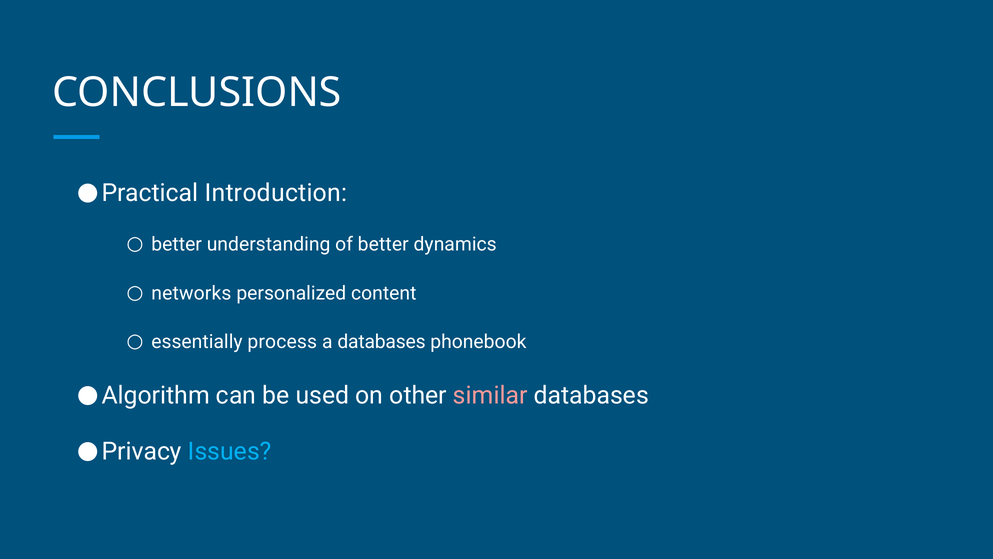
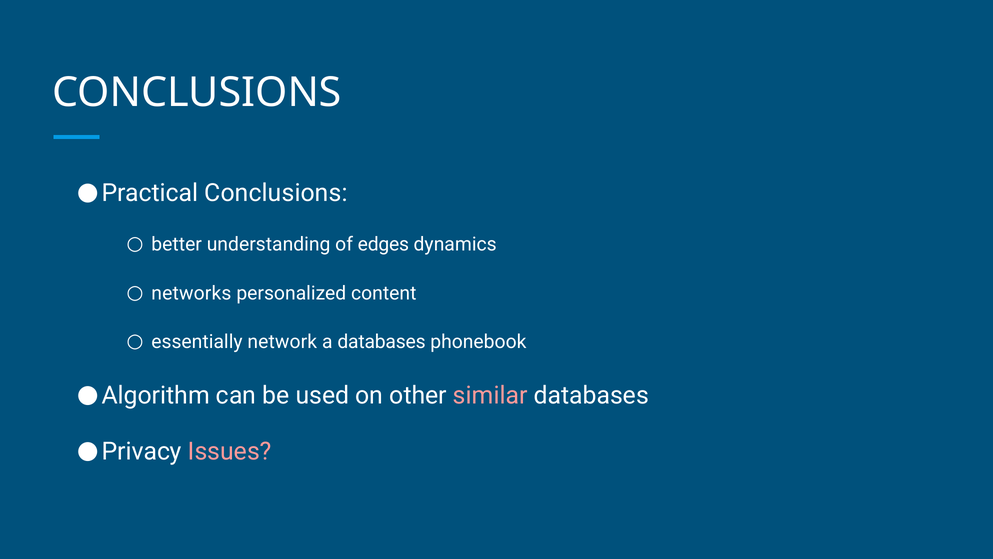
Introduction: Introduction -> Conclusions (276, 193)
of better: better -> edges (383, 244)
process: process -> network (282, 342)
Issues colour: light blue -> pink (230, 451)
